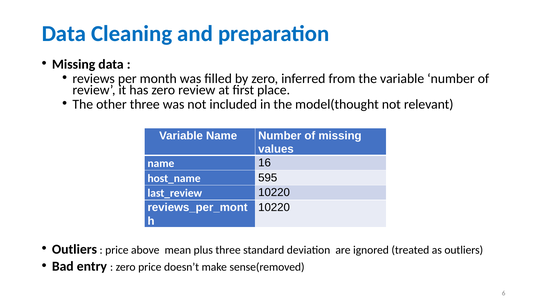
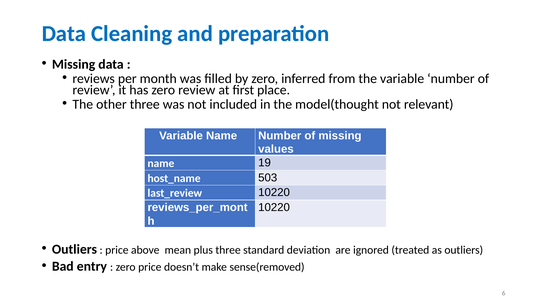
16: 16 -> 19 (265, 163)
595: 595 -> 503 (268, 178)
